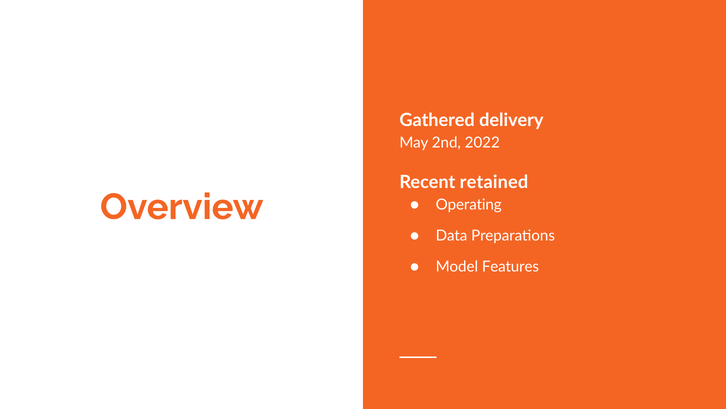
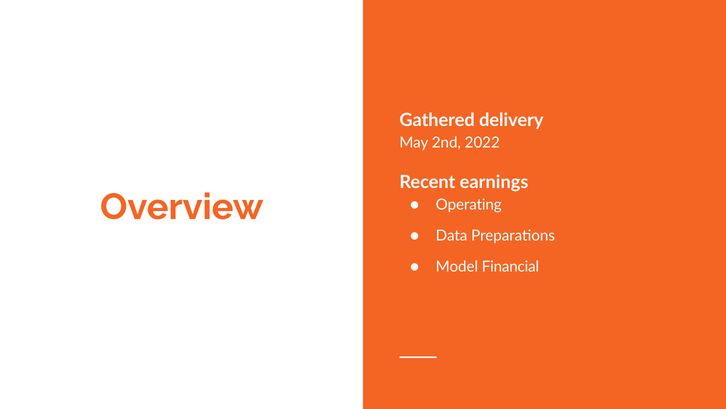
retained: retained -> earnings (494, 182)
Features: Features -> Financial (510, 267)
